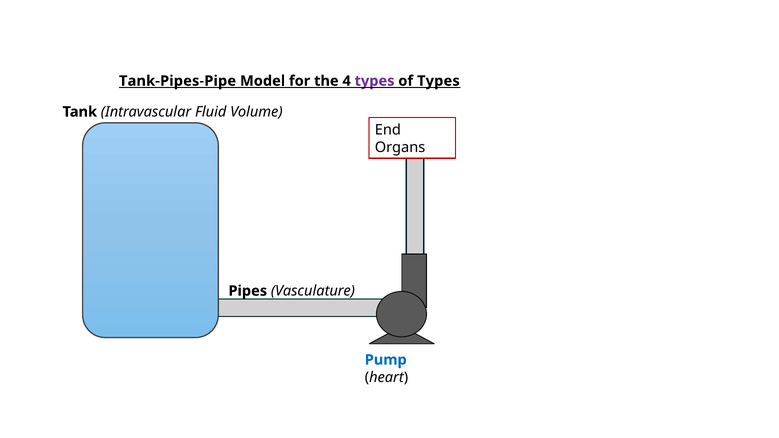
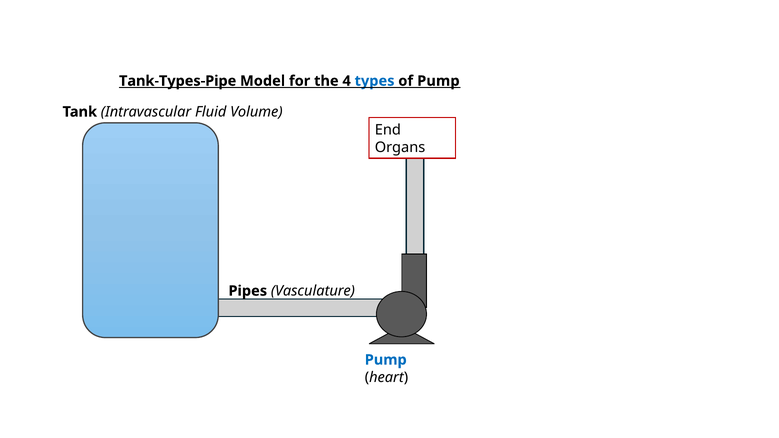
Tank-Pipes-Pipe: Tank-Pipes-Pipe -> Tank-Types-Pipe (178, 81)
types colour: purple -> blue (375, 81)
of Types: Types -> Pump (438, 81)
